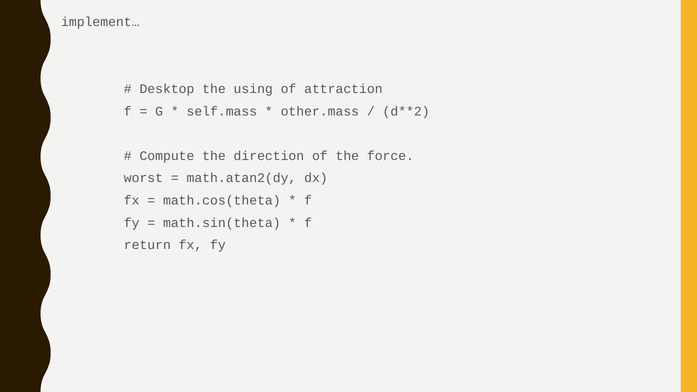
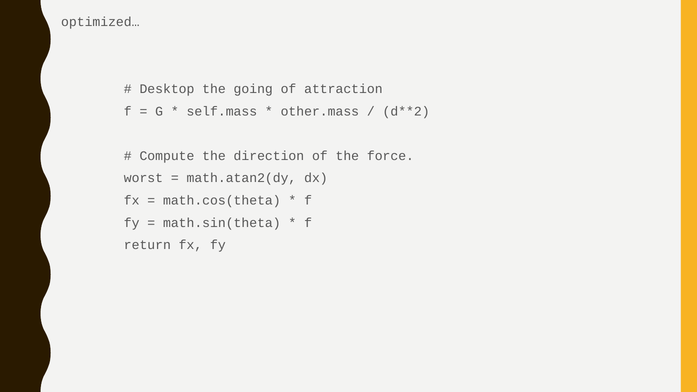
implement…: implement… -> optimized… (100, 22)
using: using -> going (253, 89)
